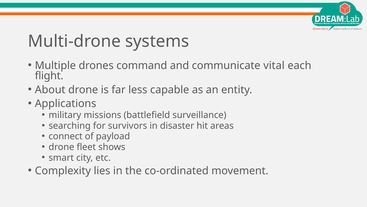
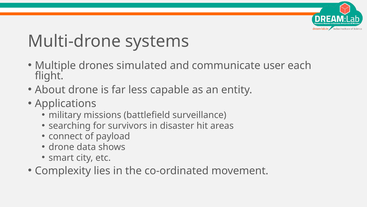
command: command -> simulated (142, 65)
vital: vital -> user (274, 65)
fleet: fleet -> data (86, 147)
